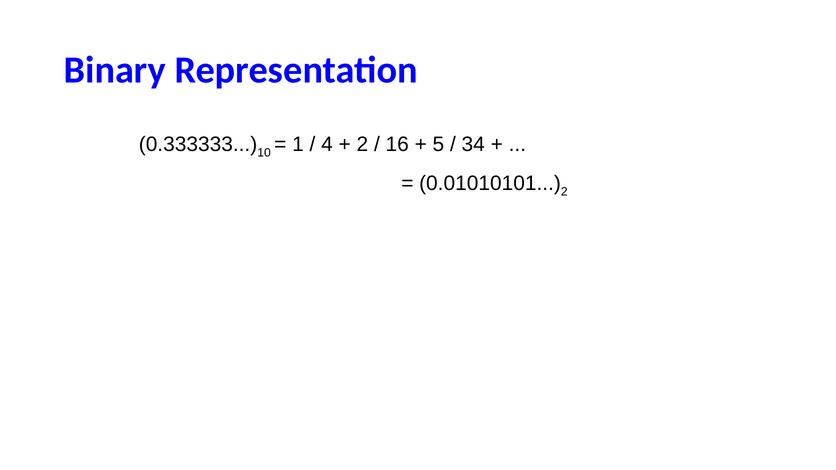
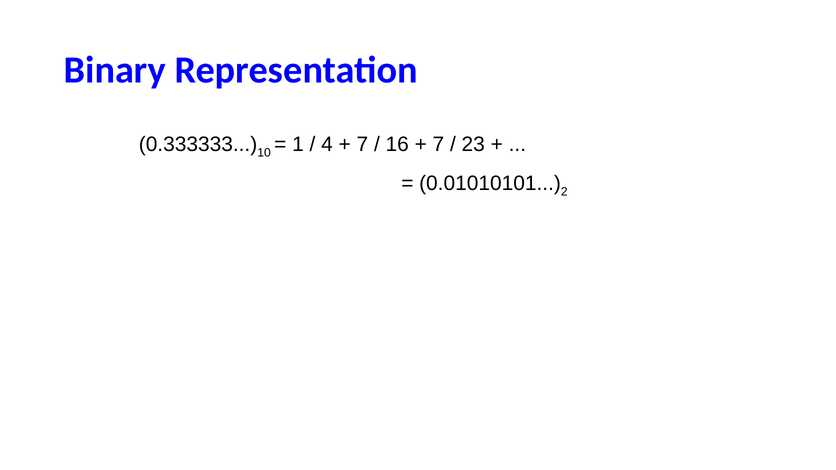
2: 2 -> 7 (362, 144)
5: 5 -> 7 (438, 144)
34: 34 -> 23 (473, 144)
